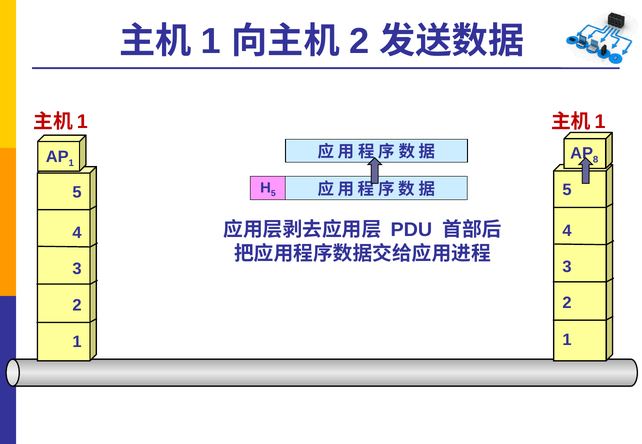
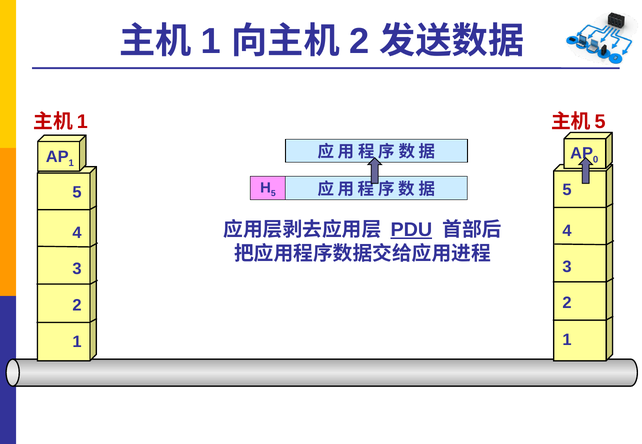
1: 1 -> 5 (600, 122)
8: 8 -> 0 (596, 160)
PDU underline: none -> present (411, 230)
